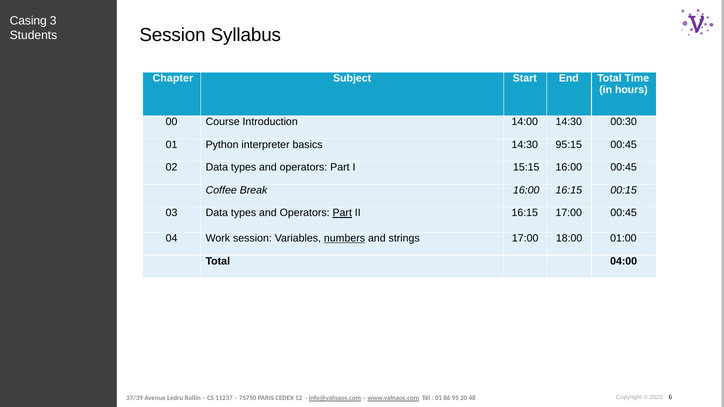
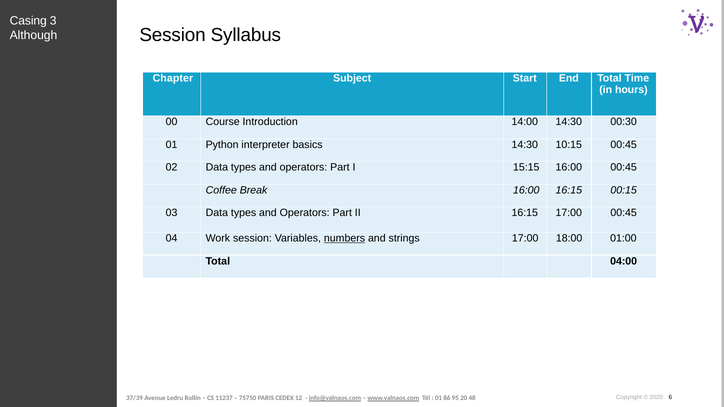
Students: Students -> Although (33, 35)
95:15: 95:15 -> 10:15 (569, 145)
Part underline: present -> none (342, 213)
